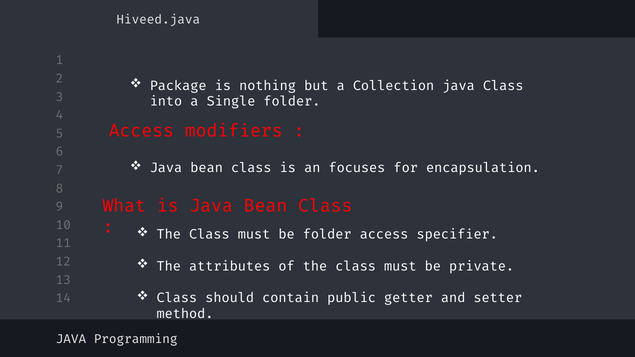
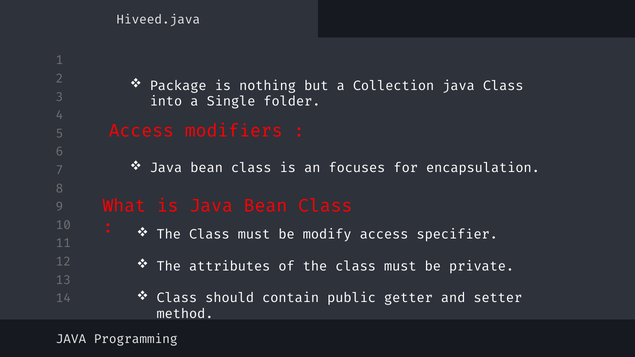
be folder: folder -> modify (327, 235)
